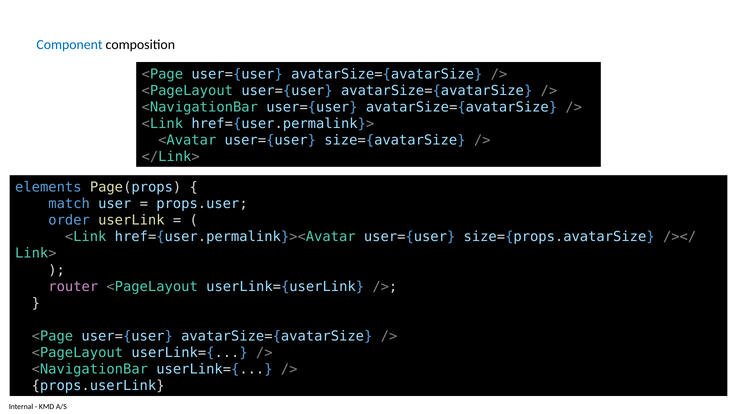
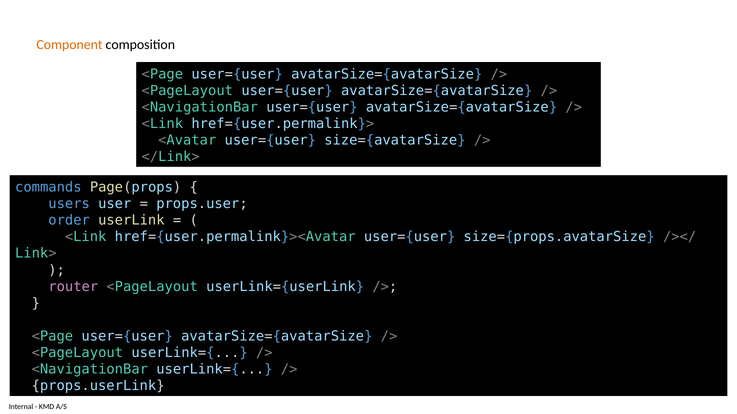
Component colour: blue -> orange (70, 45)
elements: elements -> commands (48, 187)
match: match -> users (69, 204)
